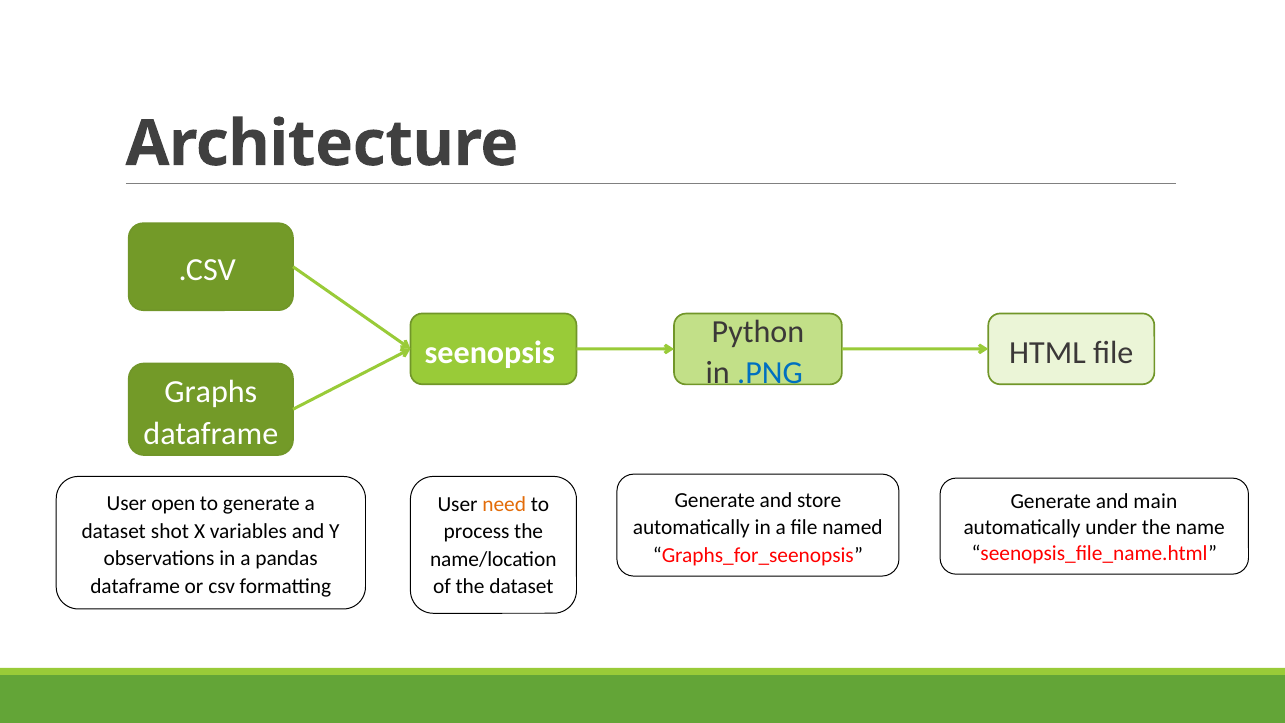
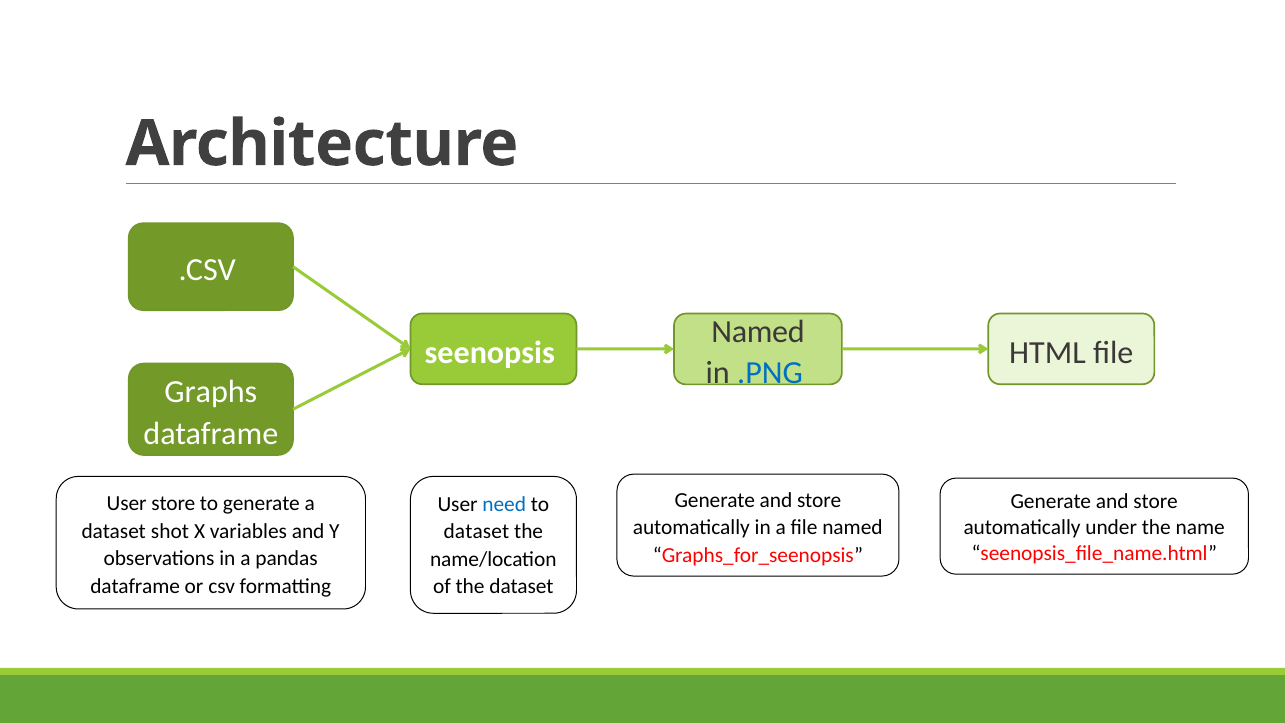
Python: Python -> Named (758, 332)
main: main -> store (1156, 502)
User open: open -> store (173, 504)
need colour: orange -> blue (504, 504)
process: process -> dataset (476, 531)
